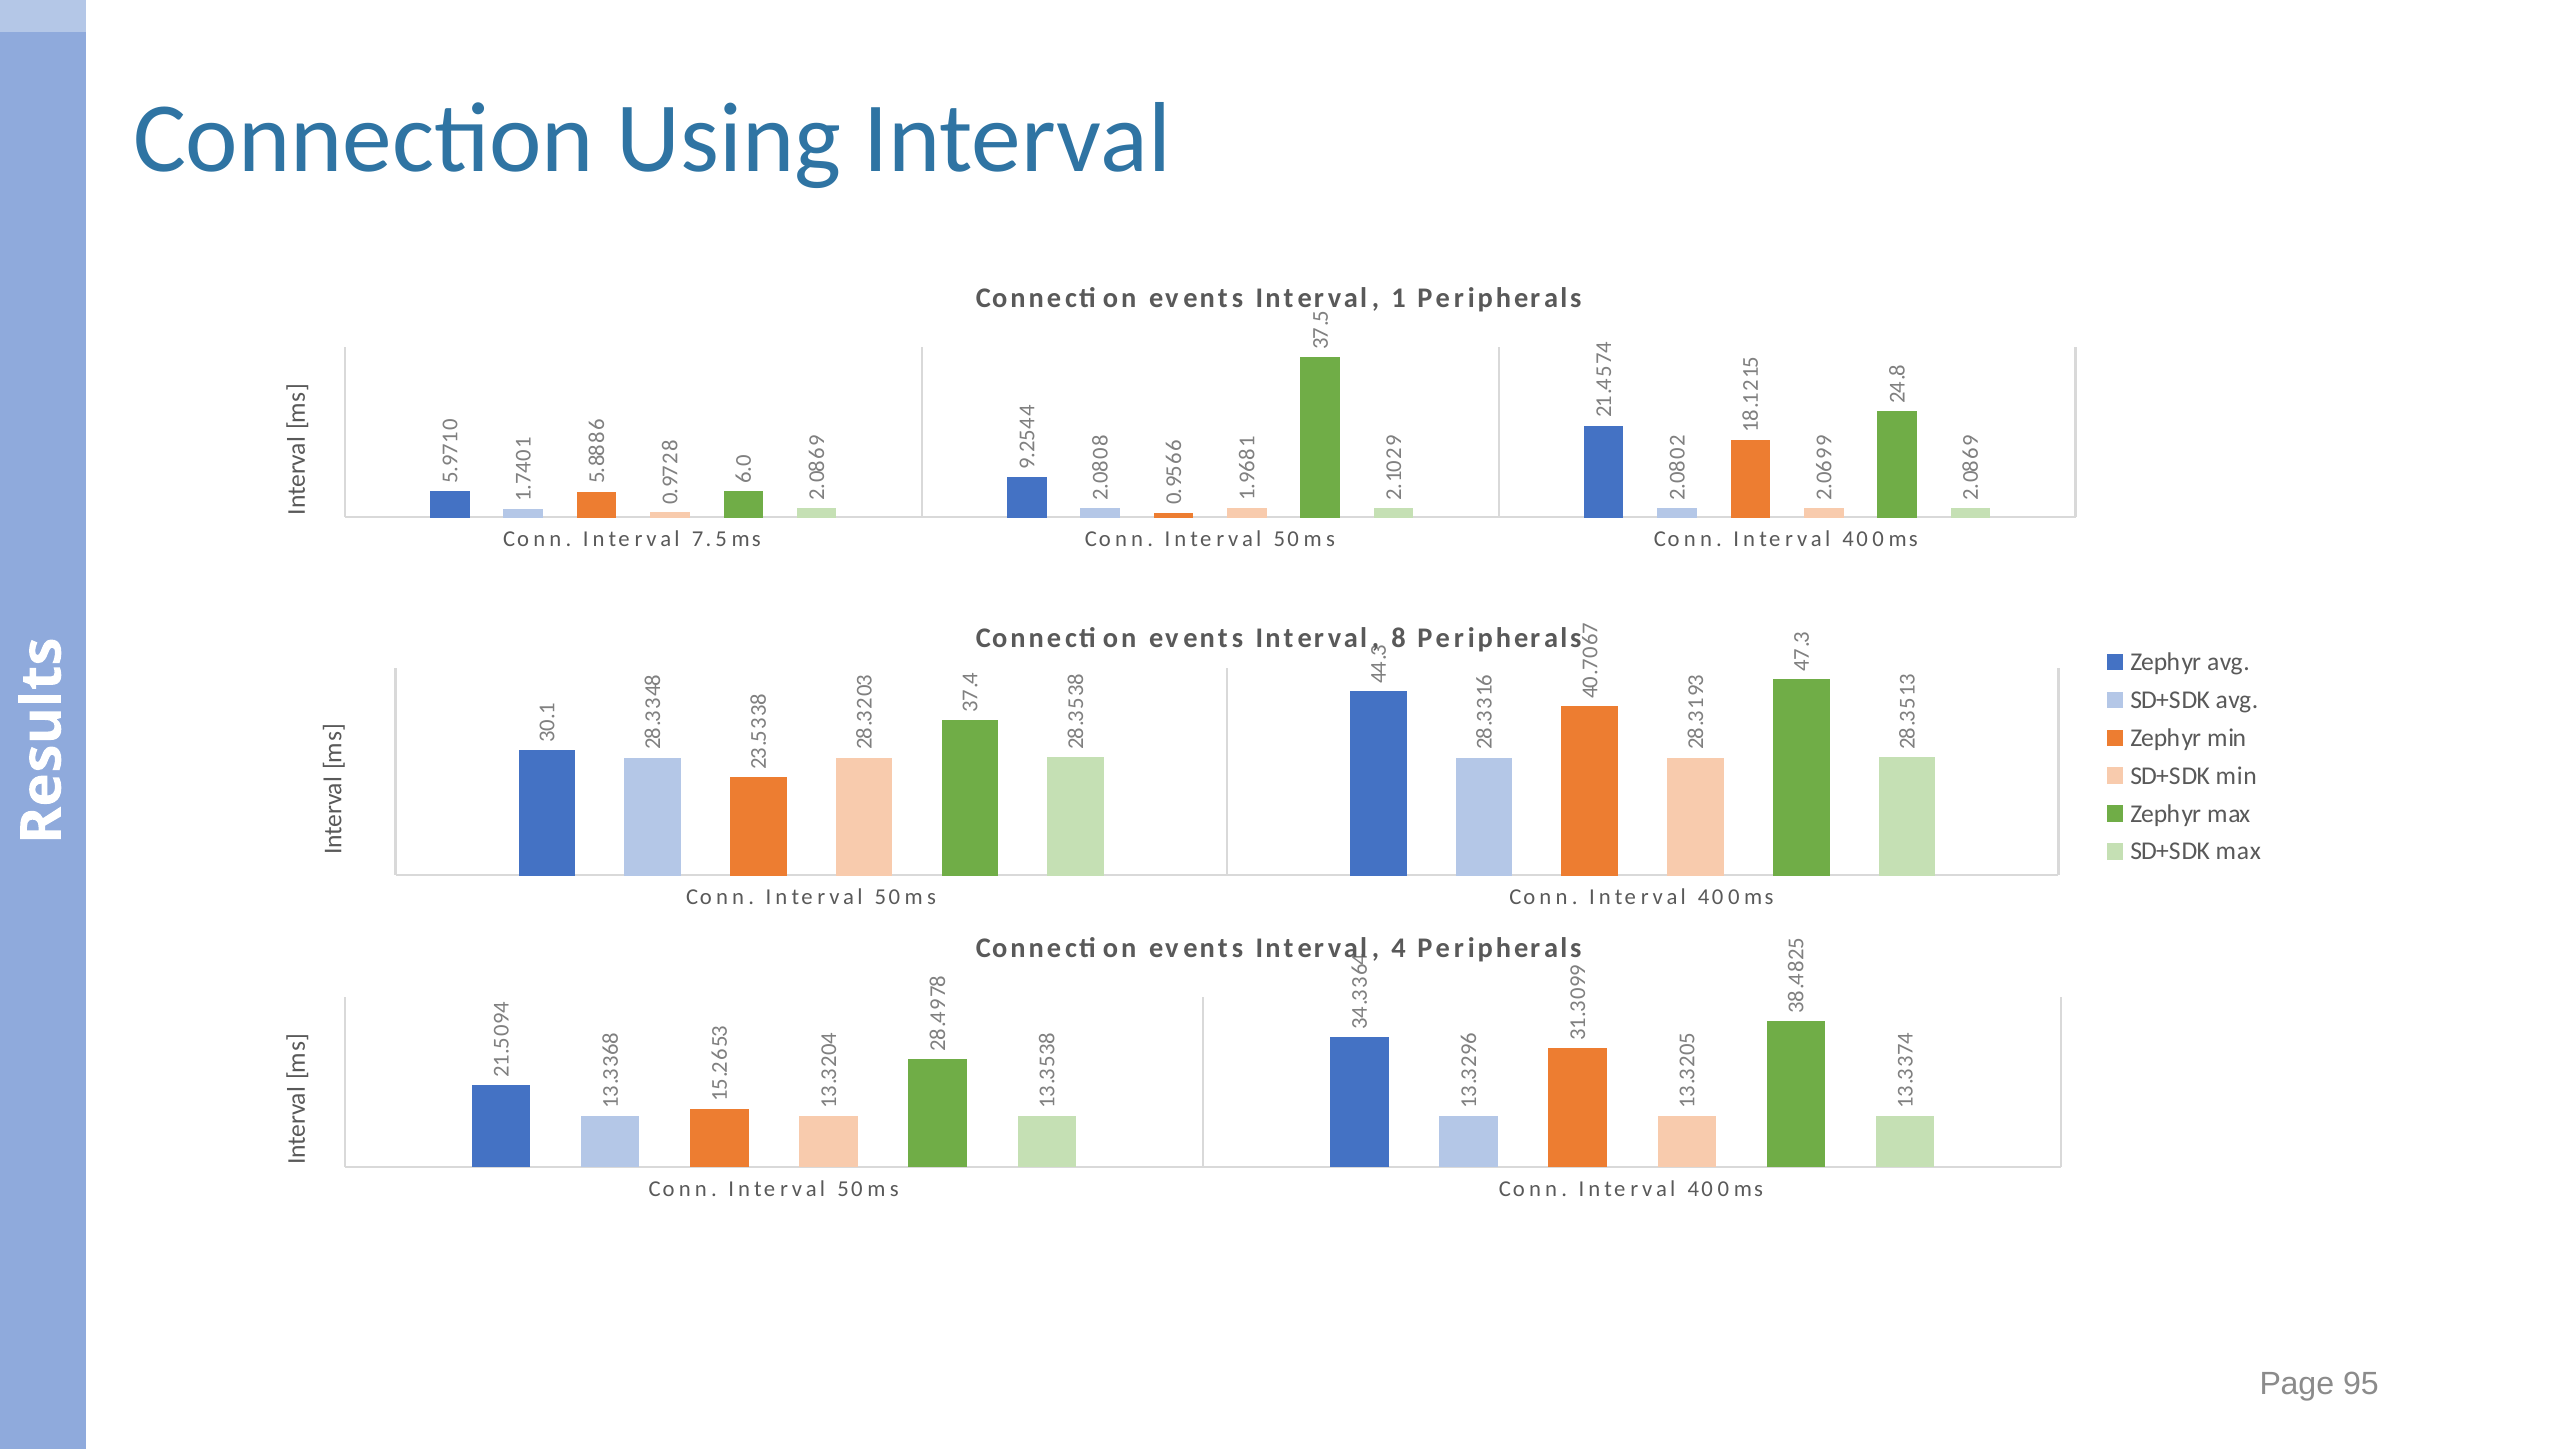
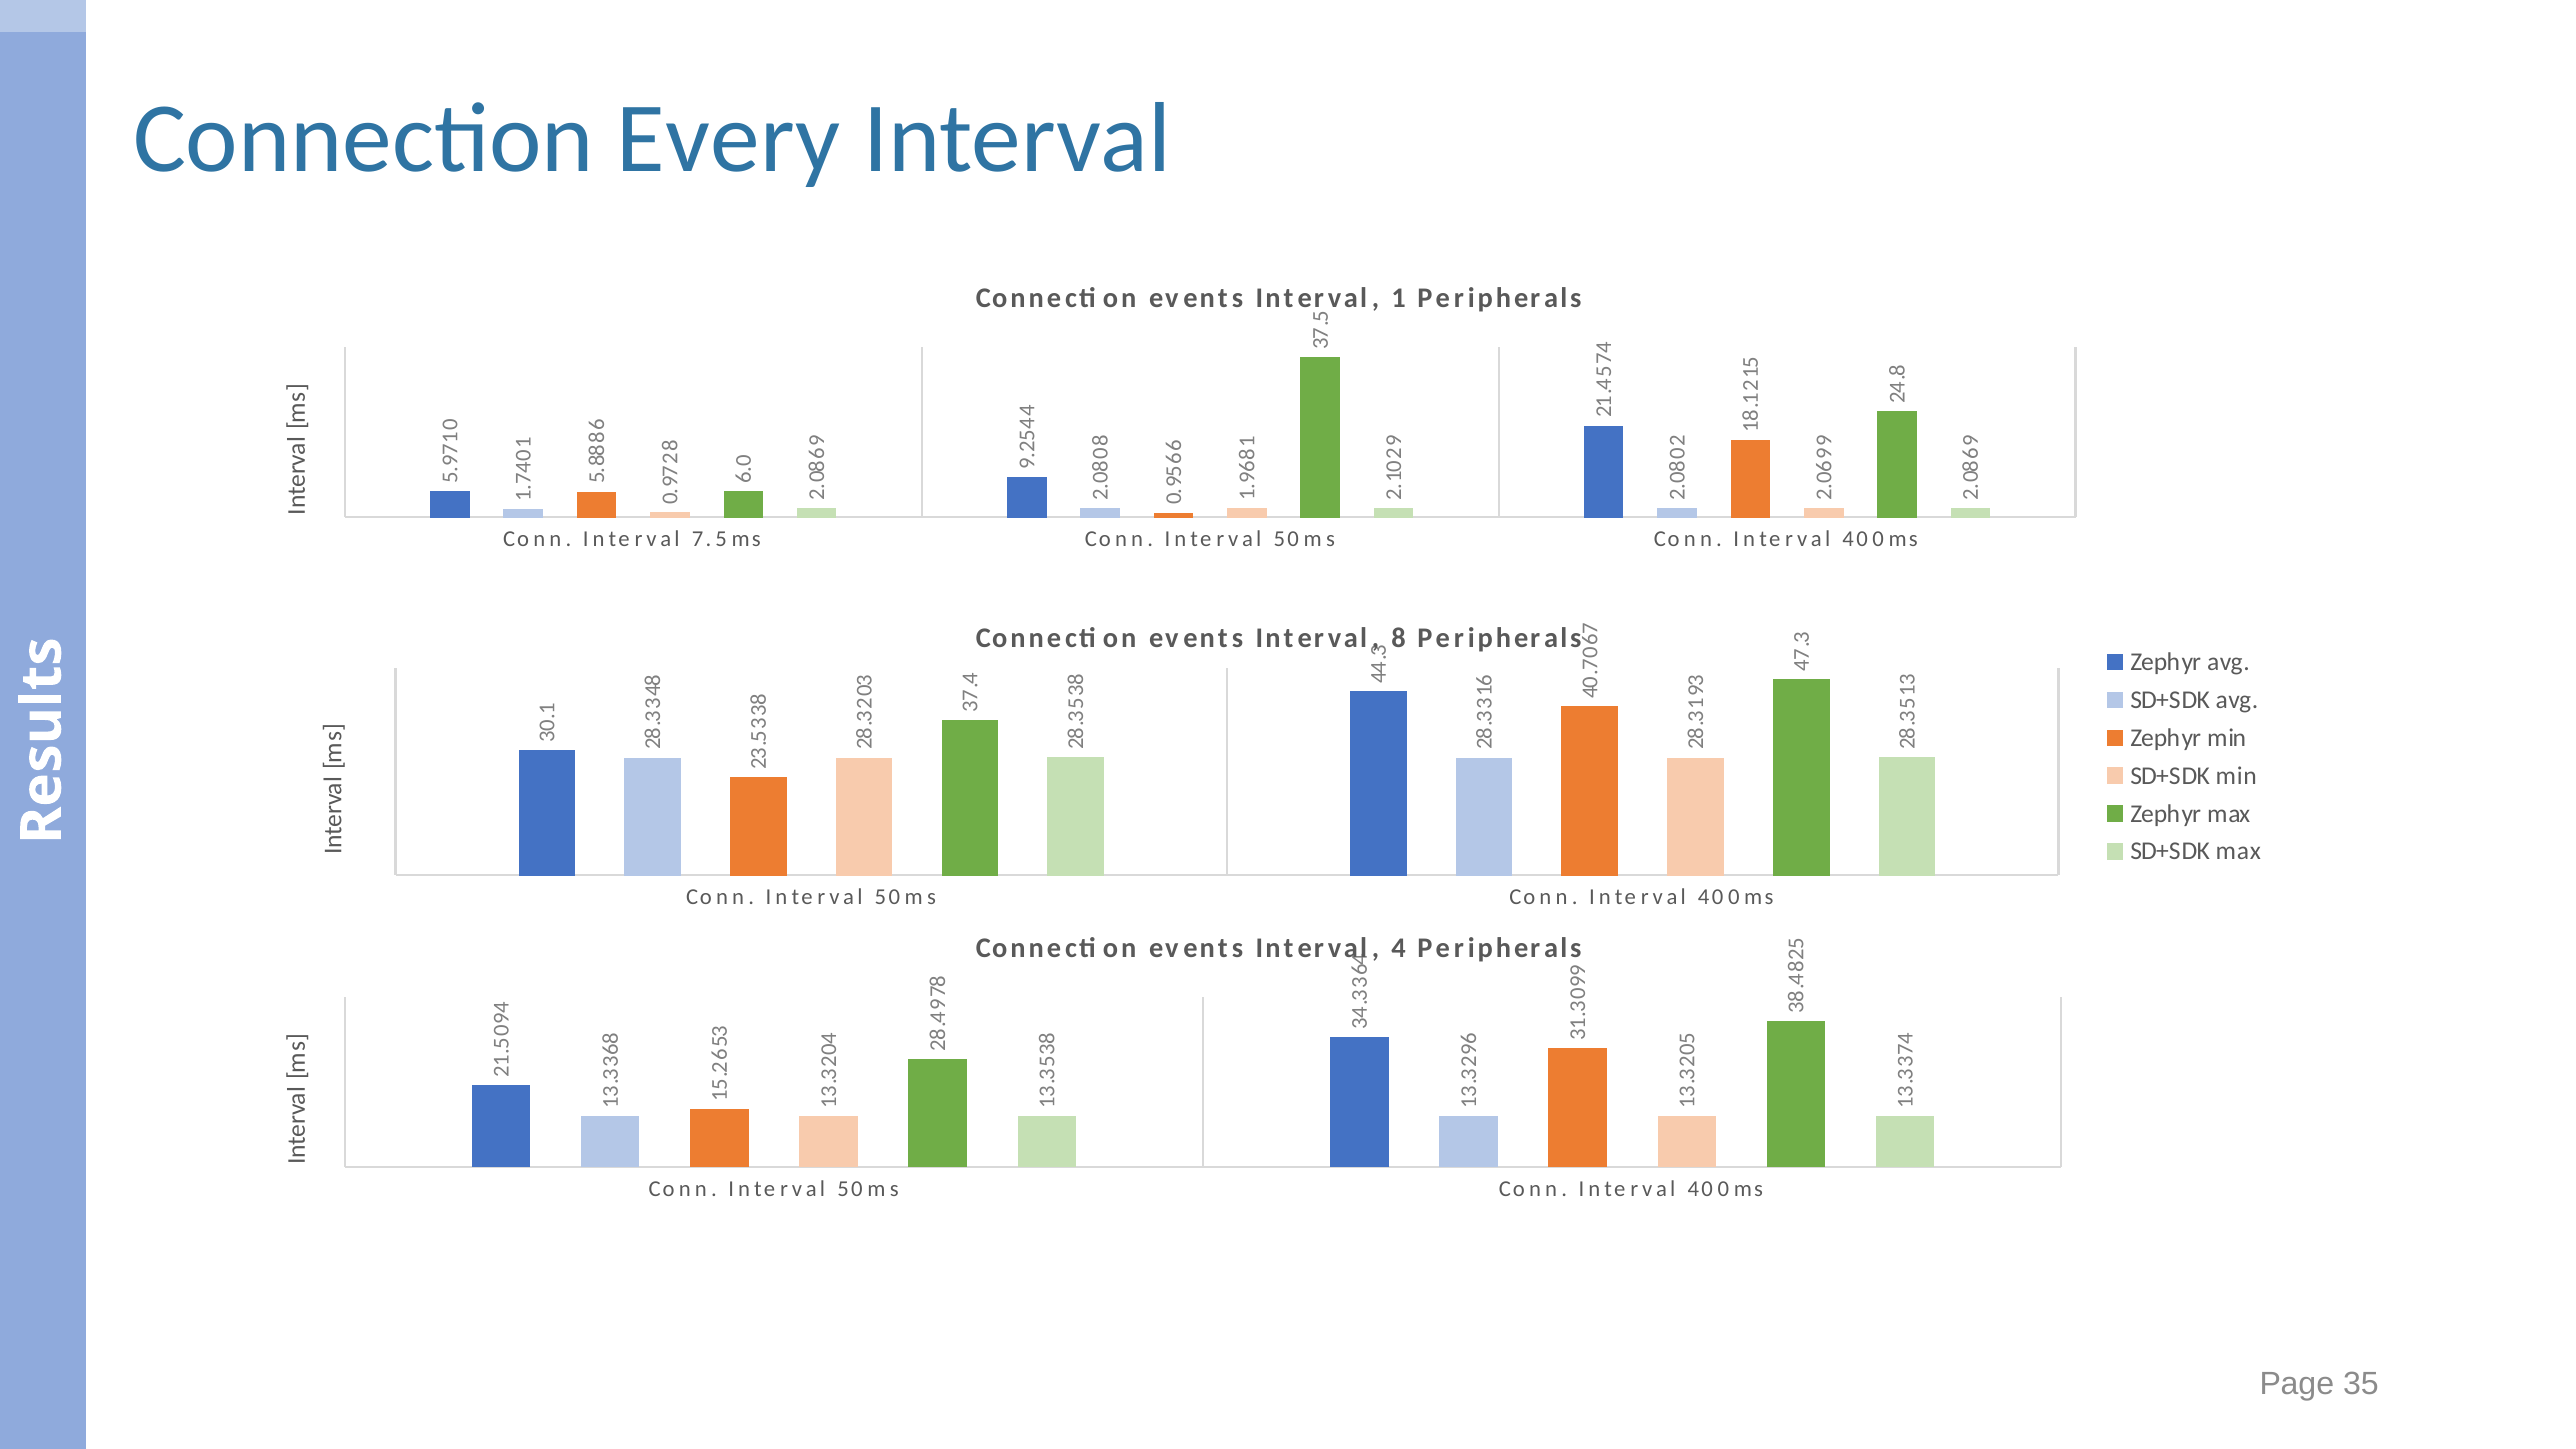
Using: Using -> Every (729, 139)
95: 95 -> 35 (2361, 1383)
